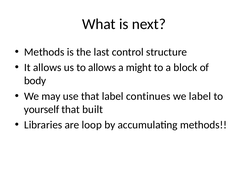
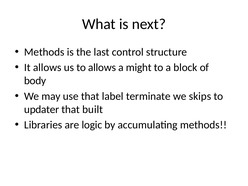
continues: continues -> terminate (148, 96)
we label: label -> skips (200, 96)
yourself: yourself -> updater (42, 109)
loop: loop -> logic (92, 125)
